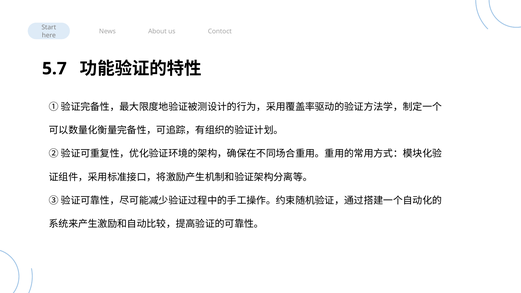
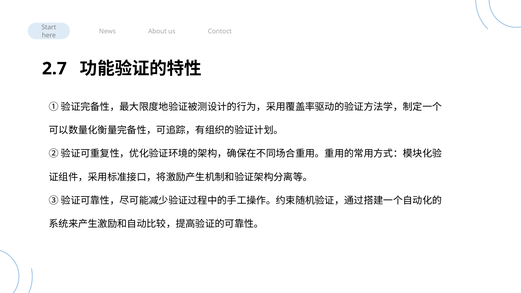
5.7: 5.7 -> 2.7 (54, 69)
